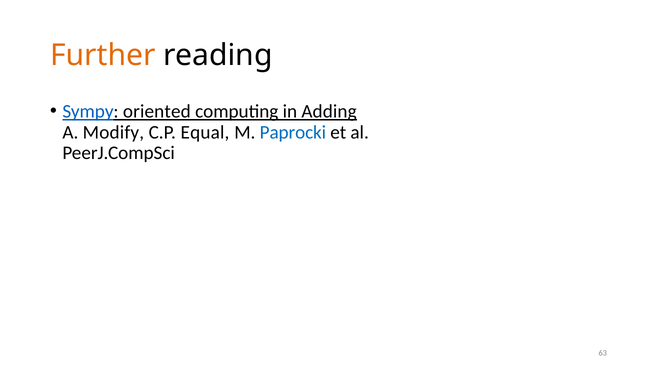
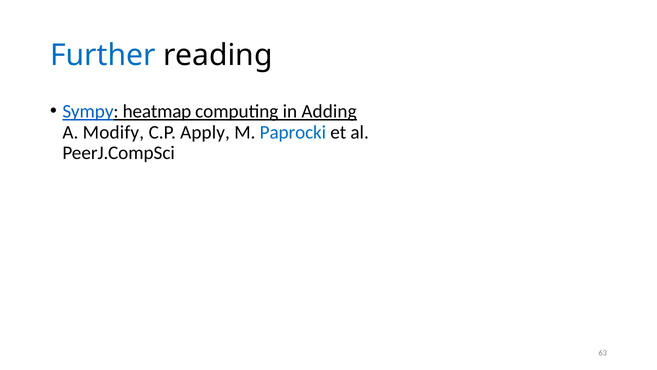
Further colour: orange -> blue (103, 55)
oriented: oriented -> heatmap (157, 111)
Equal: Equal -> Apply (205, 132)
